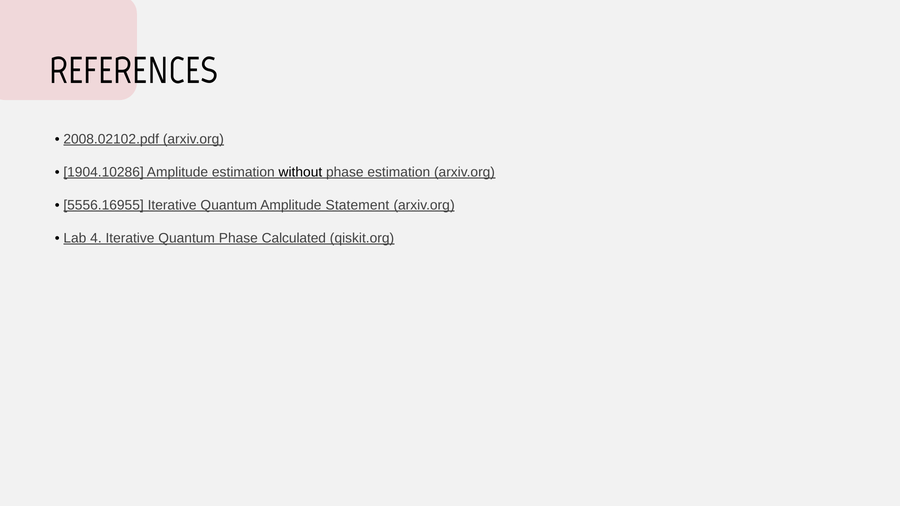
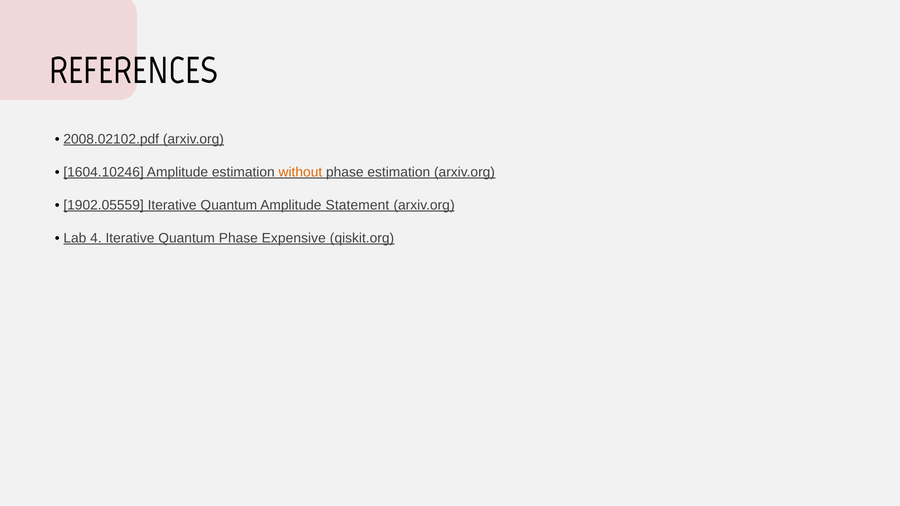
1904.10286: 1904.10286 -> 1604.10246 (104, 172)
without colour: black -> orange (300, 172)
5556.16955: 5556.16955 -> 1902.05559 (104, 205)
Calculated: Calculated -> Expensive (294, 238)
